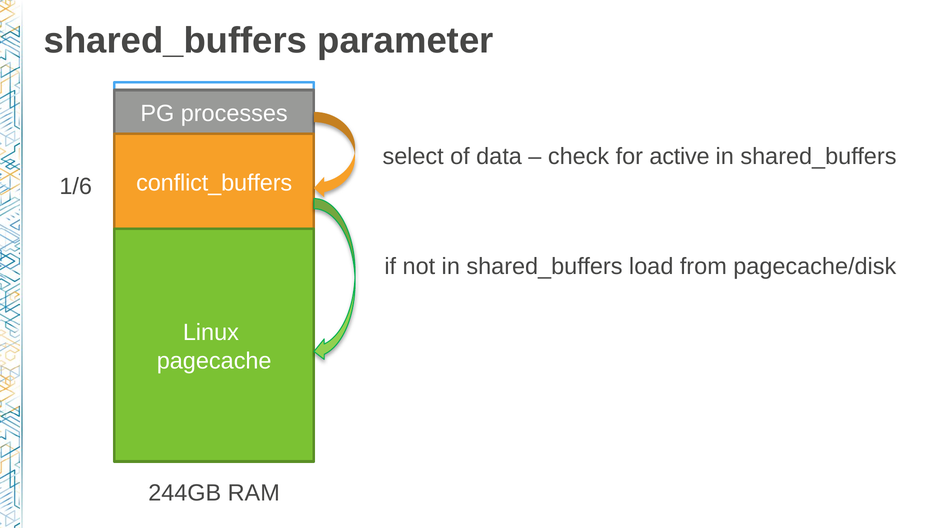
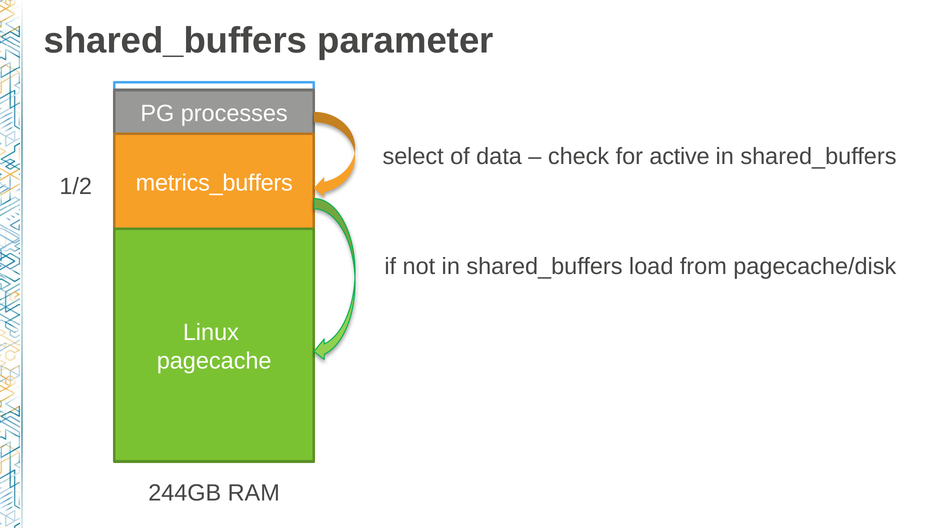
conflict_buffers: conflict_buffers -> metrics_buffers (214, 183)
1/6: 1/6 -> 1/2 (76, 187)
